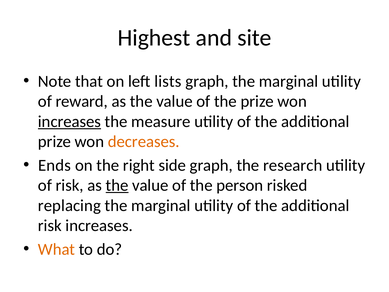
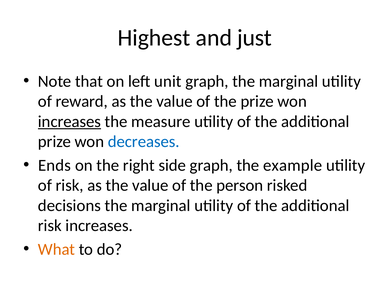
site: site -> just (254, 38)
lists: lists -> unit (168, 81)
decreases colour: orange -> blue (144, 142)
research: research -> example (293, 165)
the underline: present -> none (117, 185)
replacing: replacing -> decisions (69, 205)
